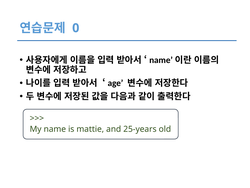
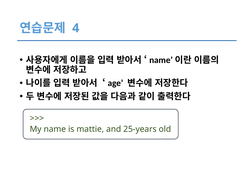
0: 0 -> 4 (76, 28)
